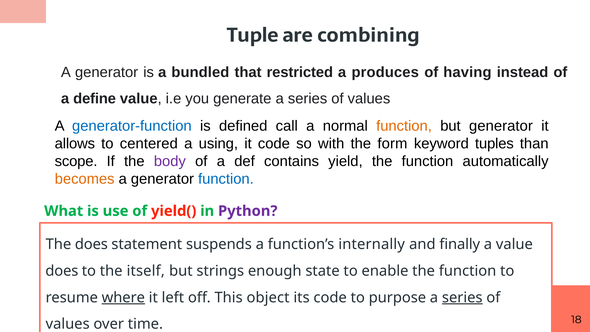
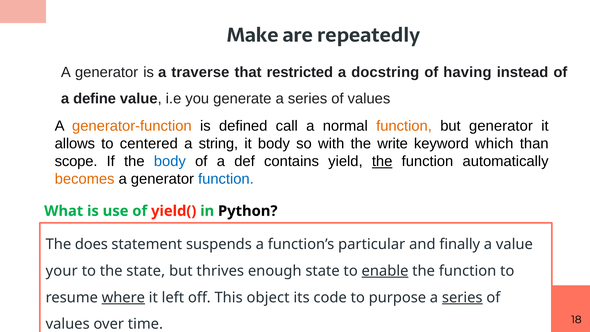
Tuple: Tuple -> Make (253, 35)
combining: combining -> repeatedly (369, 35)
bundled: bundled -> traverse (200, 72)
produces: produces -> docstring (385, 72)
generator-function colour: blue -> orange (132, 126)
using: using -> string (218, 144)
it code: code -> body (274, 144)
form: form -> write (393, 144)
tuples: tuples -> which (494, 144)
body colour: purple -> blue (170, 161)
the underline: none -> present (382, 161)
Python colour: purple -> black (248, 211)
internally: internally -> particular (372, 244)
does: does -> your (62, 271)
the itself: itself -> state (146, 271)
strings: strings -> thrives (220, 271)
enable underline: none -> present (385, 271)
